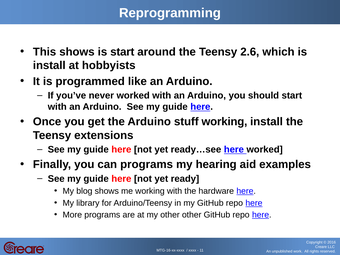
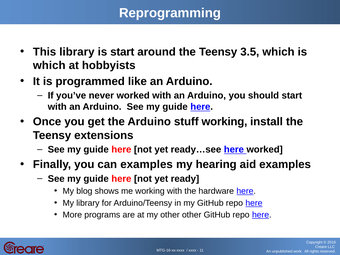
This shows: shows -> library (77, 52)
2.6: 2.6 -> 3.5 (250, 52)
install: install -> which (49, 65)
can programs: programs -> examples (147, 164)
